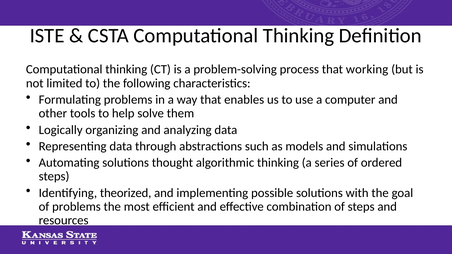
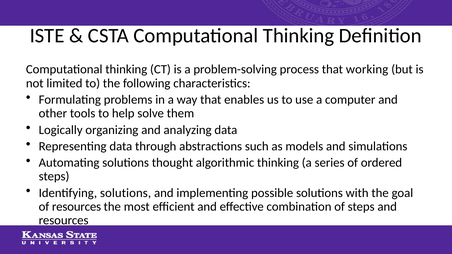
Identifying theorized: theorized -> solutions (126, 193)
of problems: problems -> resources (77, 207)
